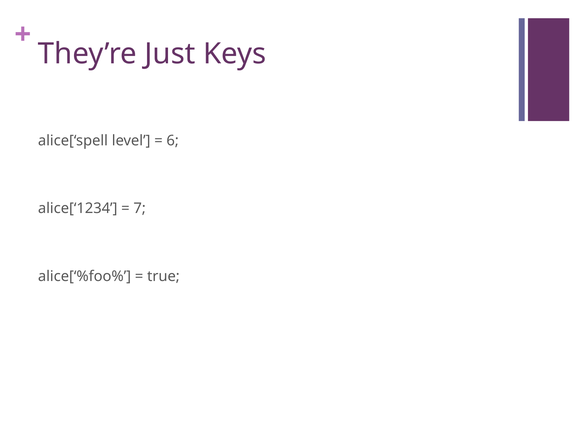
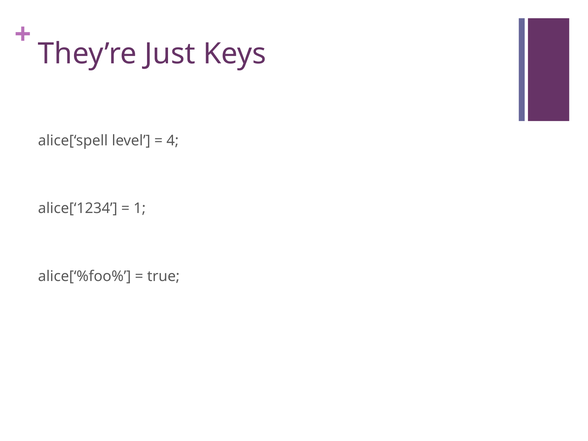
6: 6 -> 4 (173, 141)
7: 7 -> 1 (140, 208)
